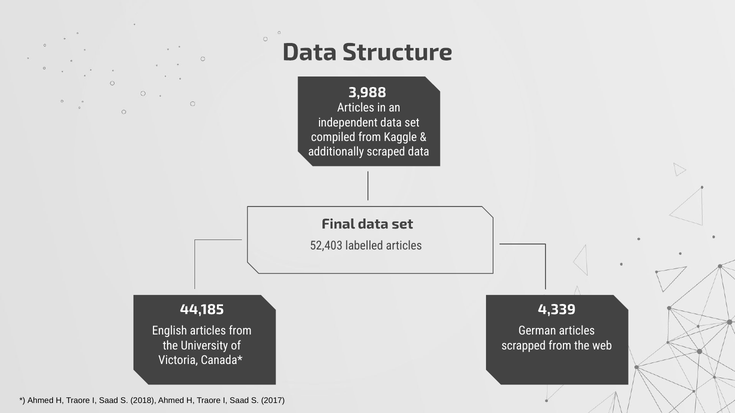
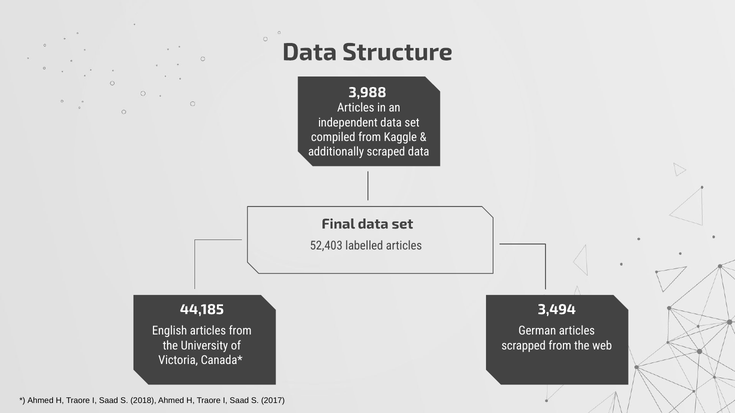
4,339: 4,339 -> 3,494 (557, 310)
